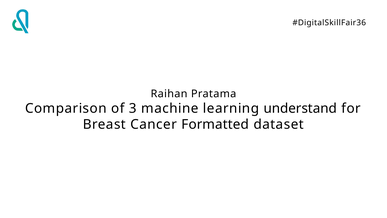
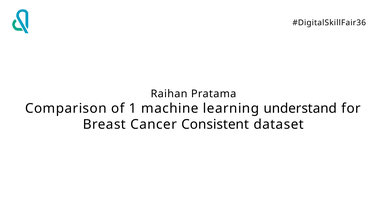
3: 3 -> 1 (133, 108)
Formatted: Formatted -> Consistent (215, 124)
